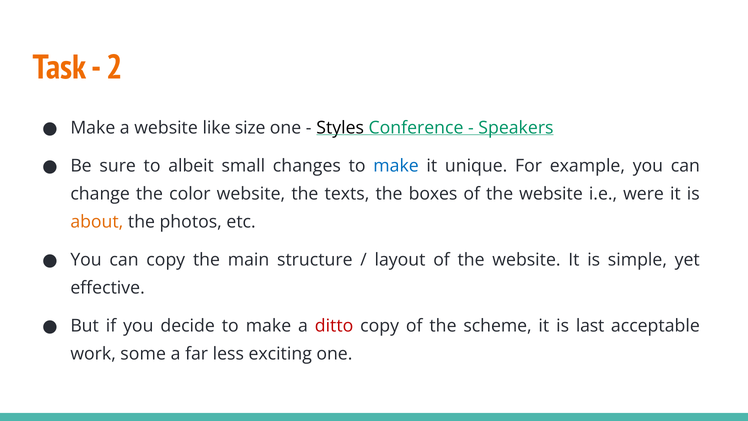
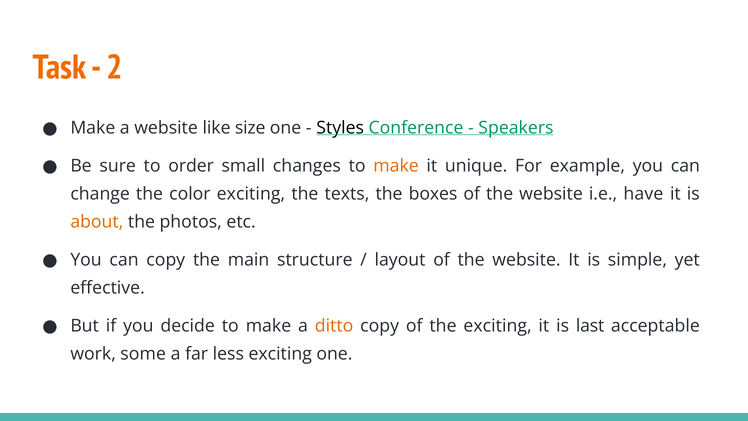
albeit: albeit -> order (191, 166)
make colour: blue -> orange (396, 166)
color website: website -> exciting (251, 194)
were: were -> have (643, 194)
ditto colour: red -> orange (334, 326)
the scheme: scheme -> exciting (497, 326)
